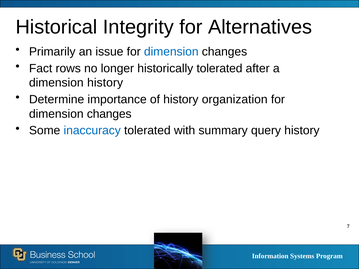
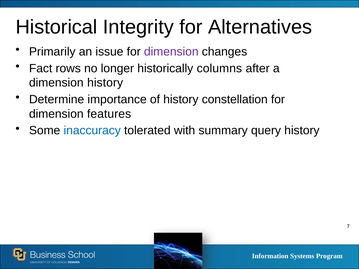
dimension colour: blue -> purple (171, 52)
historically tolerated: tolerated -> columns (219, 68)
organization: organization -> constellation (235, 100)
changes: changes -> features (109, 114)
